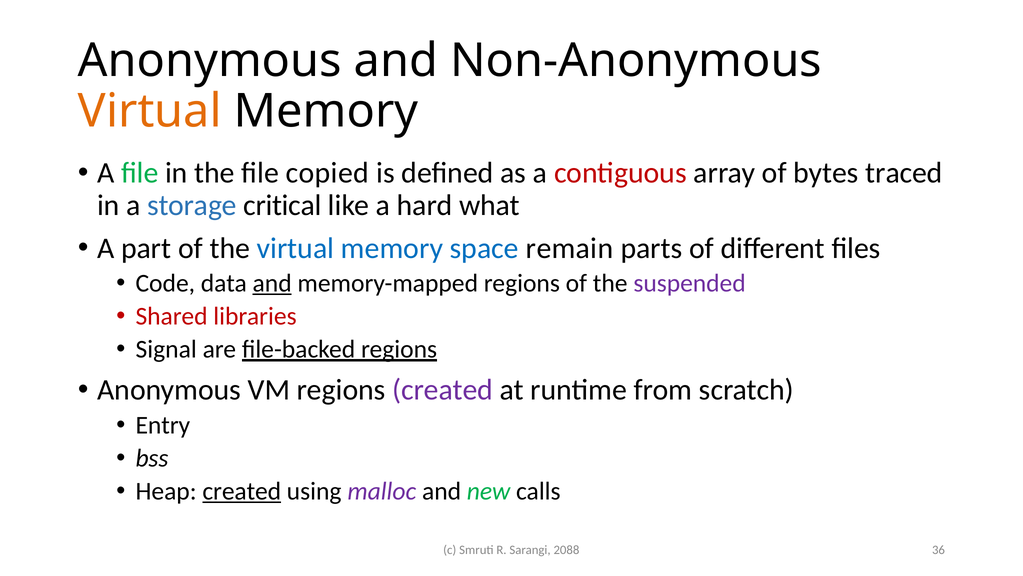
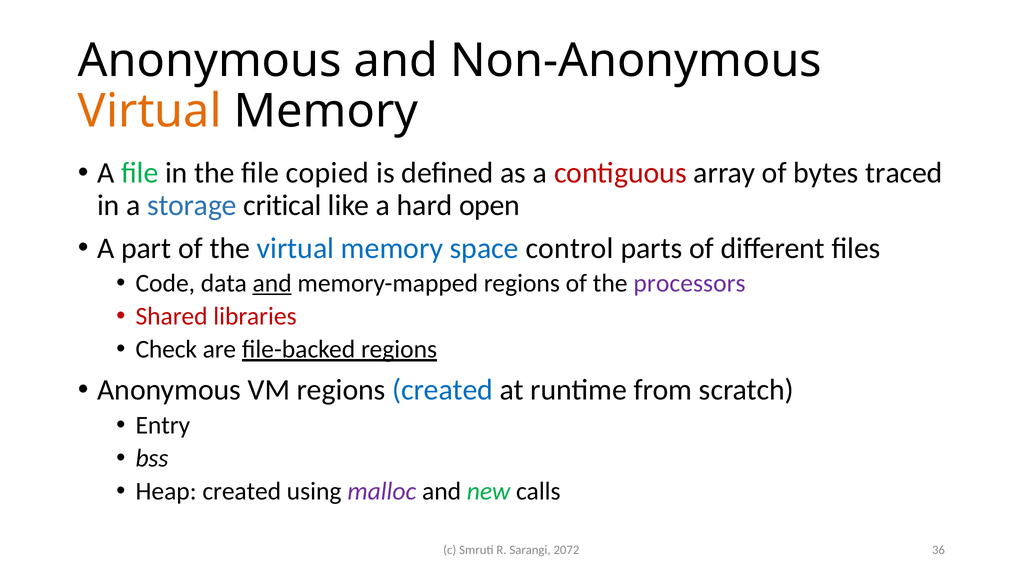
what: what -> open (490, 205)
remain: remain -> control (570, 248)
suspended: suspended -> processors (690, 283)
Signal: Signal -> Check (166, 349)
created colour: purple -> blue (443, 390)
created underline: present -> none (242, 491)
2088: 2088 -> 2072 (566, 549)
